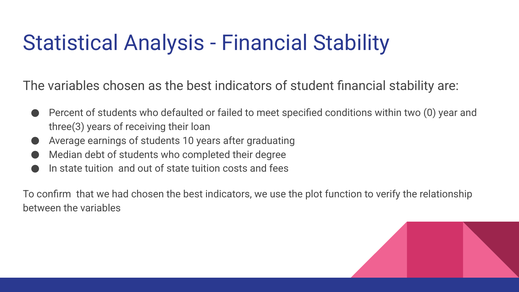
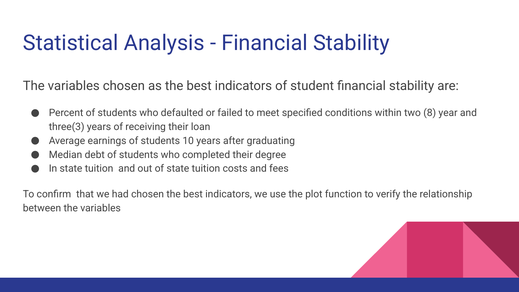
0: 0 -> 8 (430, 113)
